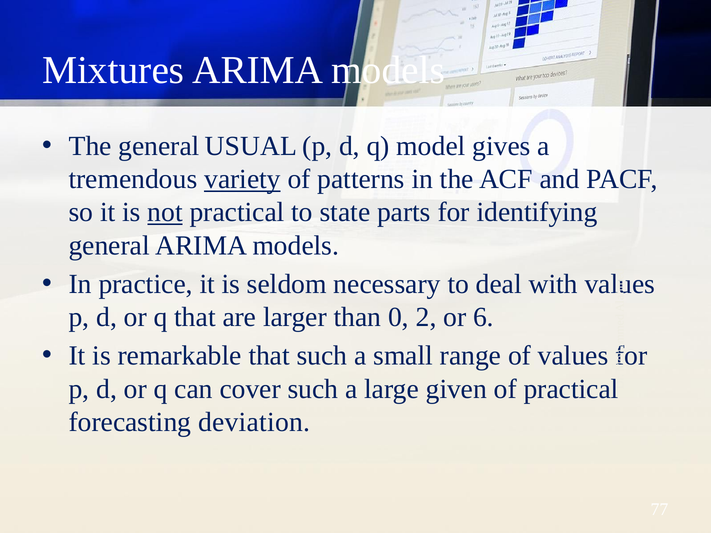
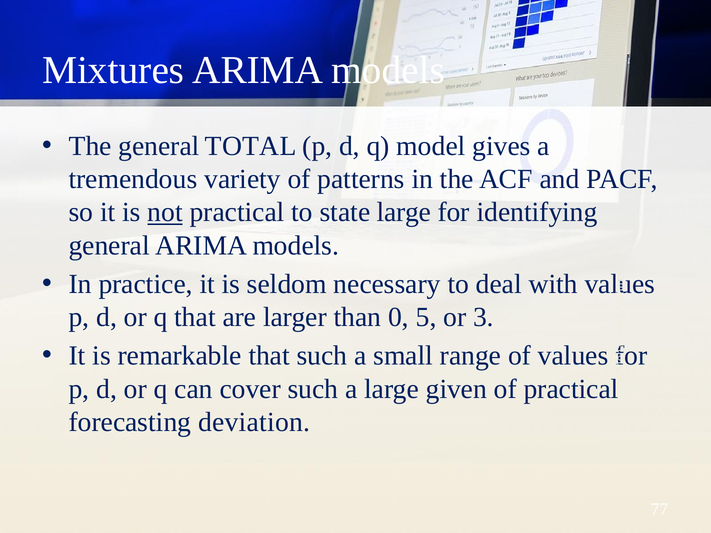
USUAL: USUAL -> TOTAL (251, 146)
variety underline: present -> none (242, 179)
state parts: parts -> large (404, 212)
2: 2 -> 5 (426, 317)
6: 6 -> 3 (484, 317)
